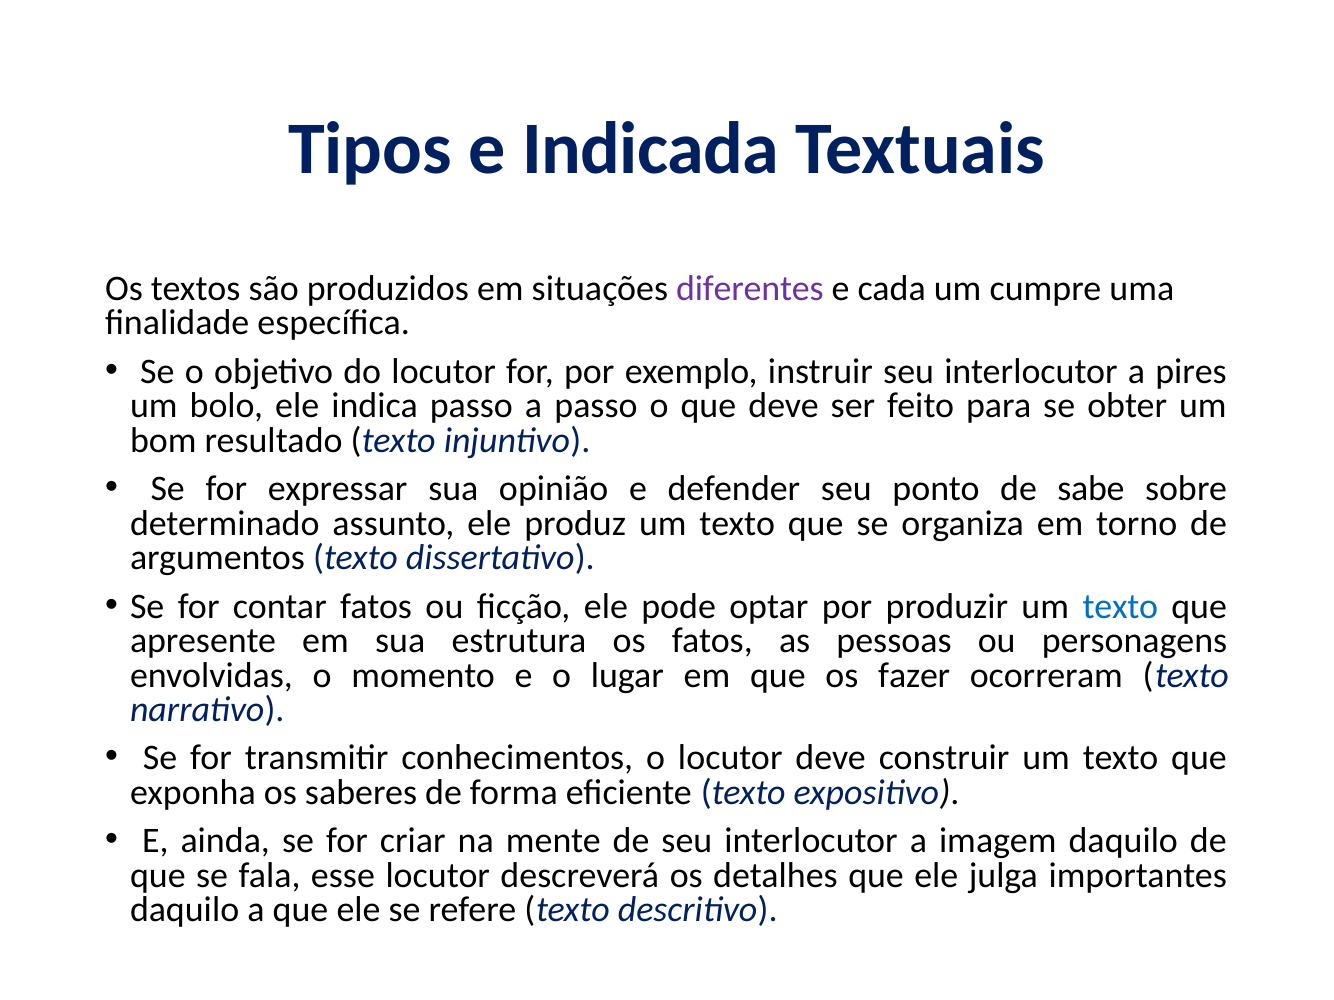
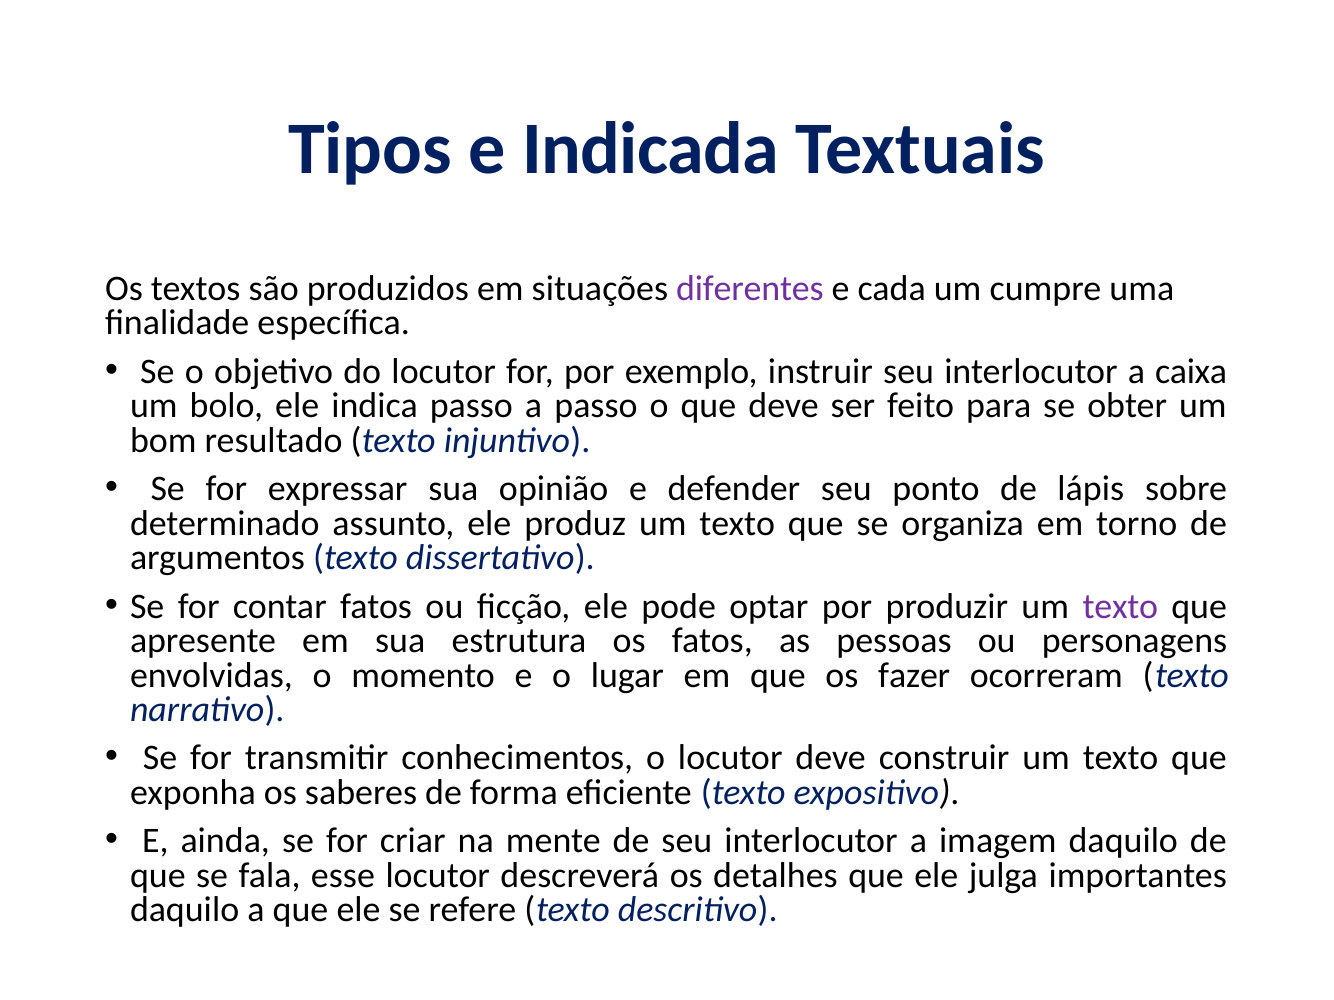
pires: pires -> caixa (1191, 372)
sabe: sabe -> lápis (1091, 489)
texto colour: blue -> purple (1120, 607)
